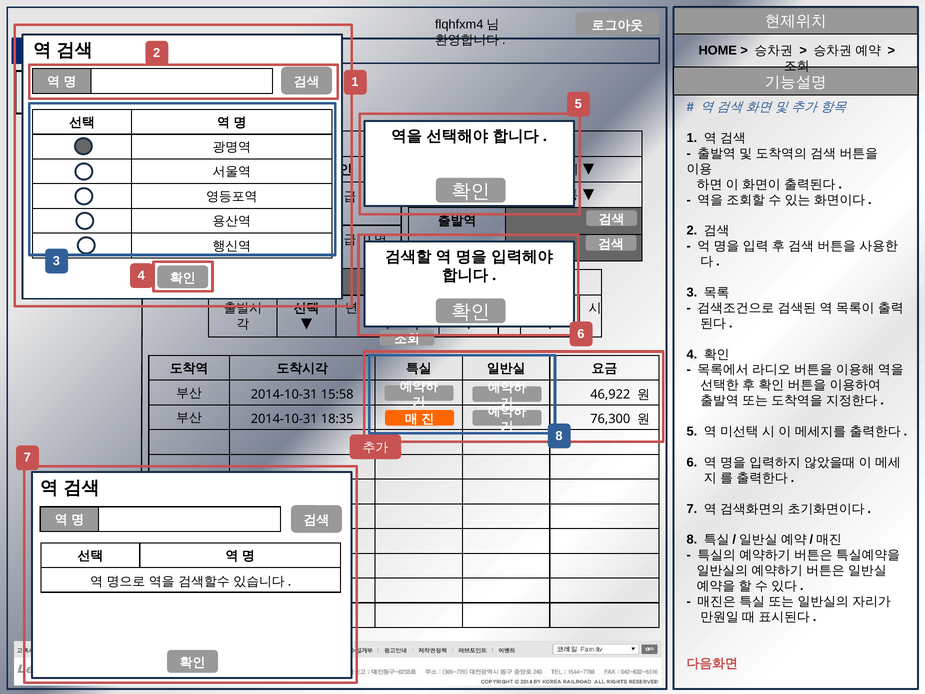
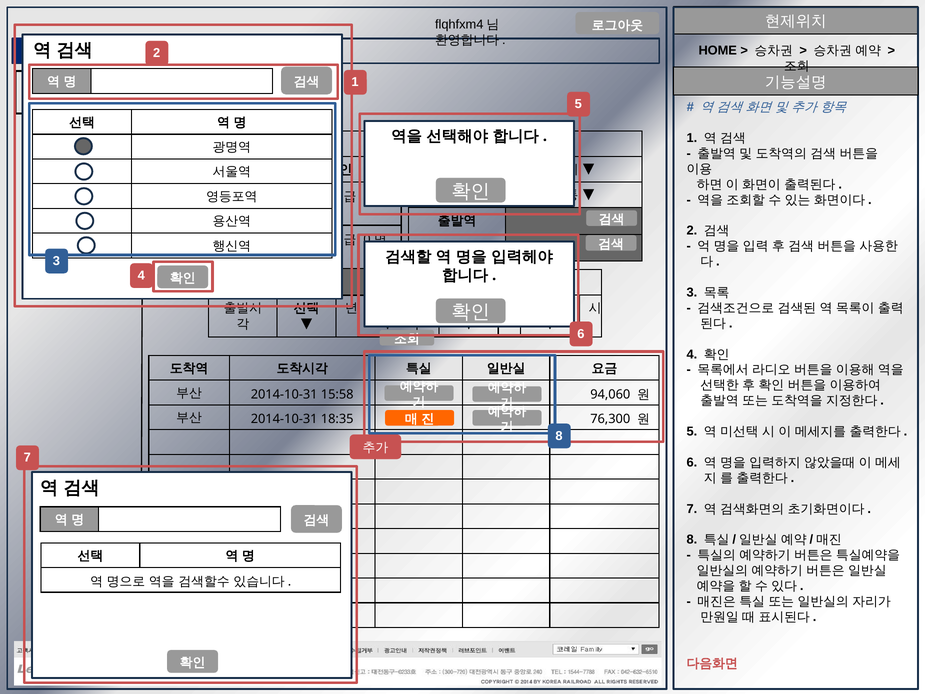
46,922: 46,922 -> 94,060 (610, 394)
